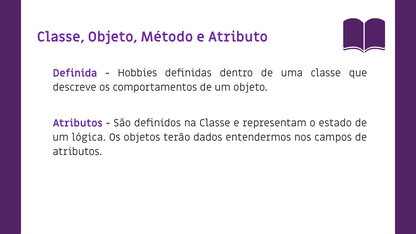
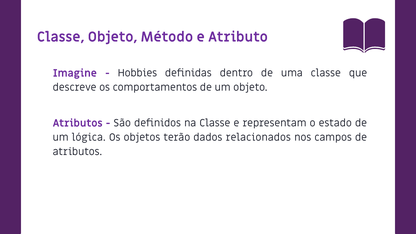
Definida: Definida -> Imagine (75, 73)
entendermos: entendermos -> relacionados (258, 138)
